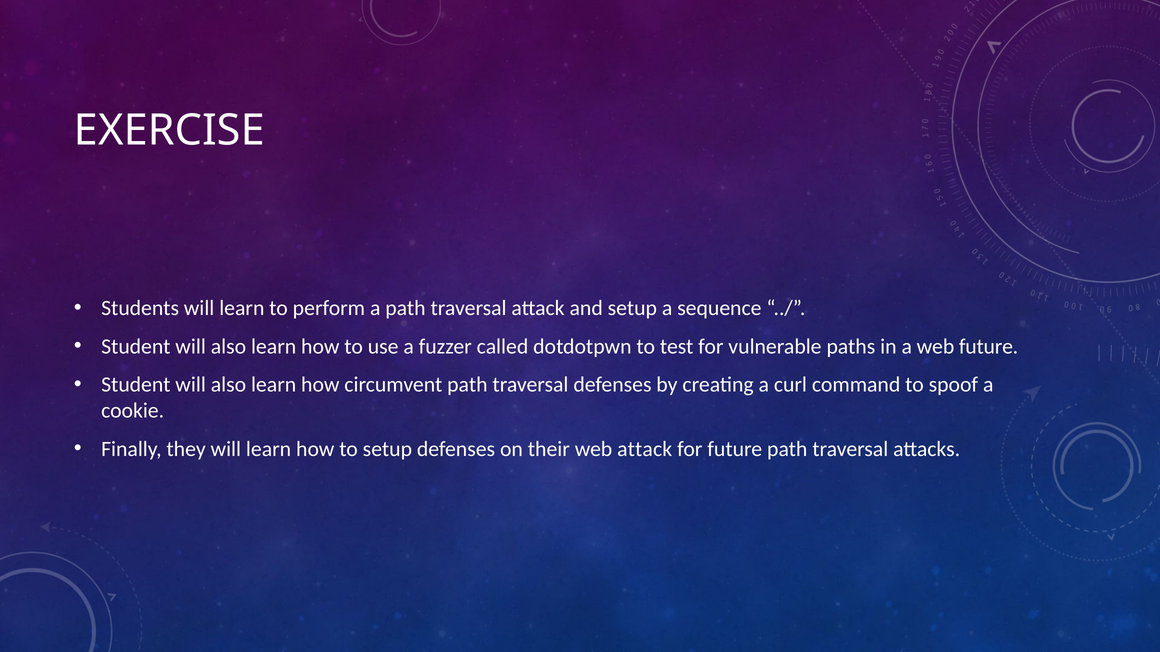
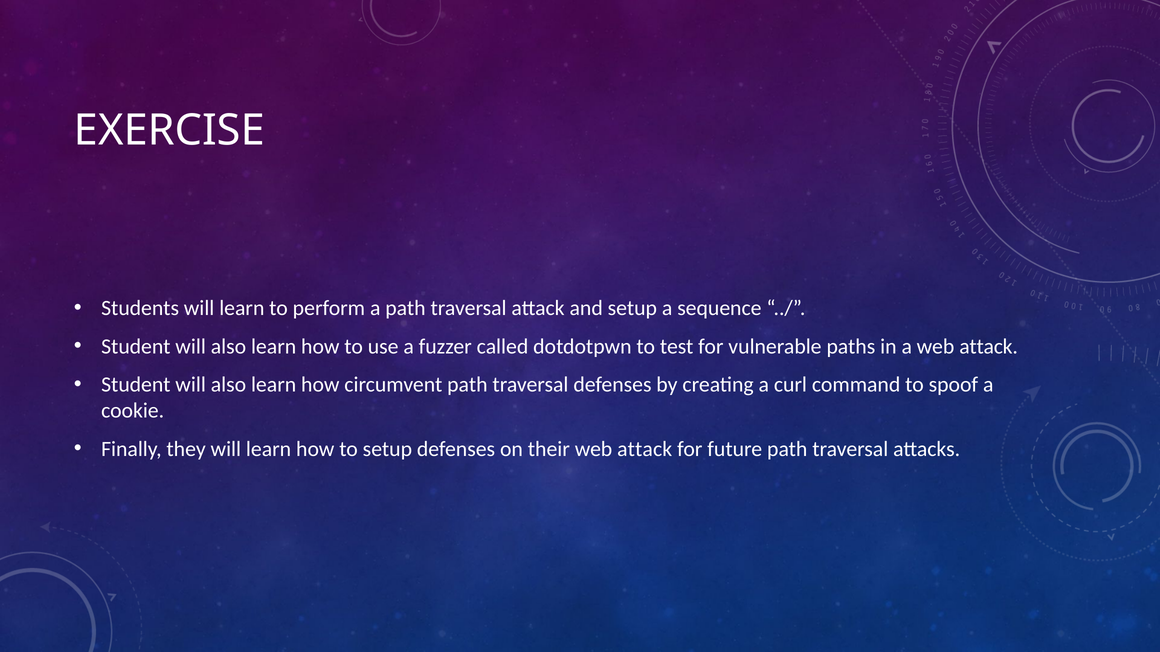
a web future: future -> attack (989, 347)
